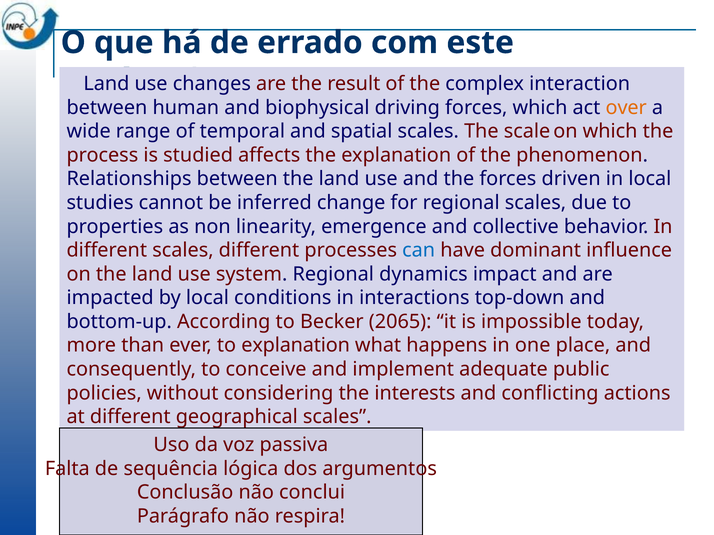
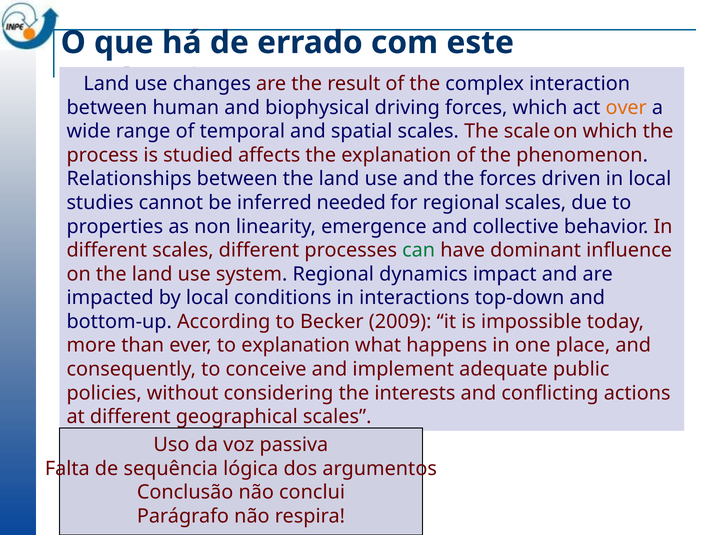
change: change -> needed (351, 203)
can colour: blue -> green (419, 251)
2065: 2065 -> 2009 (400, 322)
